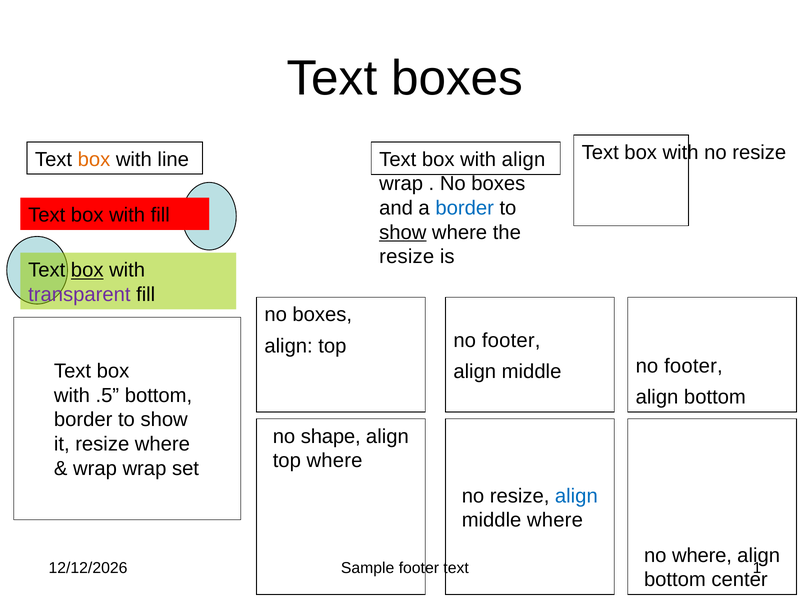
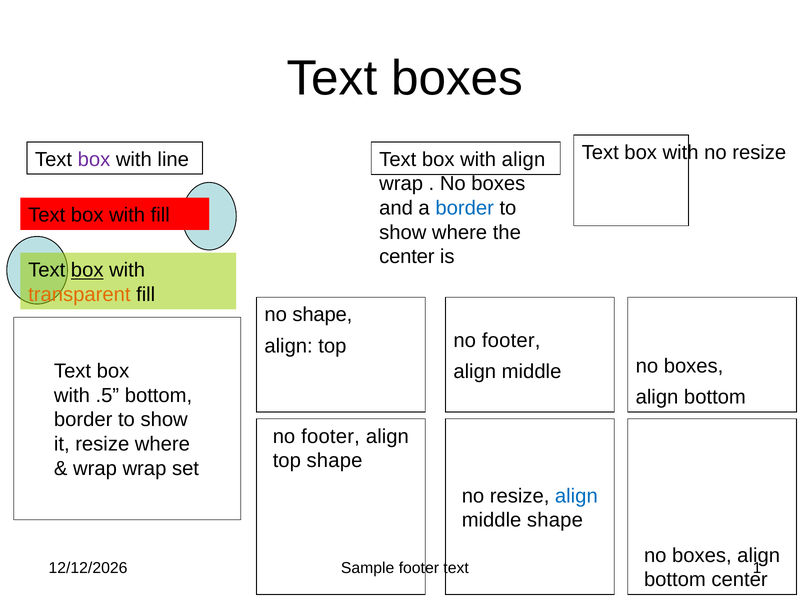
box colour: orange -> purple (94, 159)
show underline: present -> none (403, 232)
resize: resize -> center (407, 257)
transparent colour: purple -> orange (79, 294)
boxes: boxes -> shape (322, 315)
middle no footer: footer -> boxes (694, 366)
shape: shape -> footer (331, 436)
top where: where -> shape (335, 460)
middle where: where -> shape (555, 520)
where: where -> boxes (702, 555)
